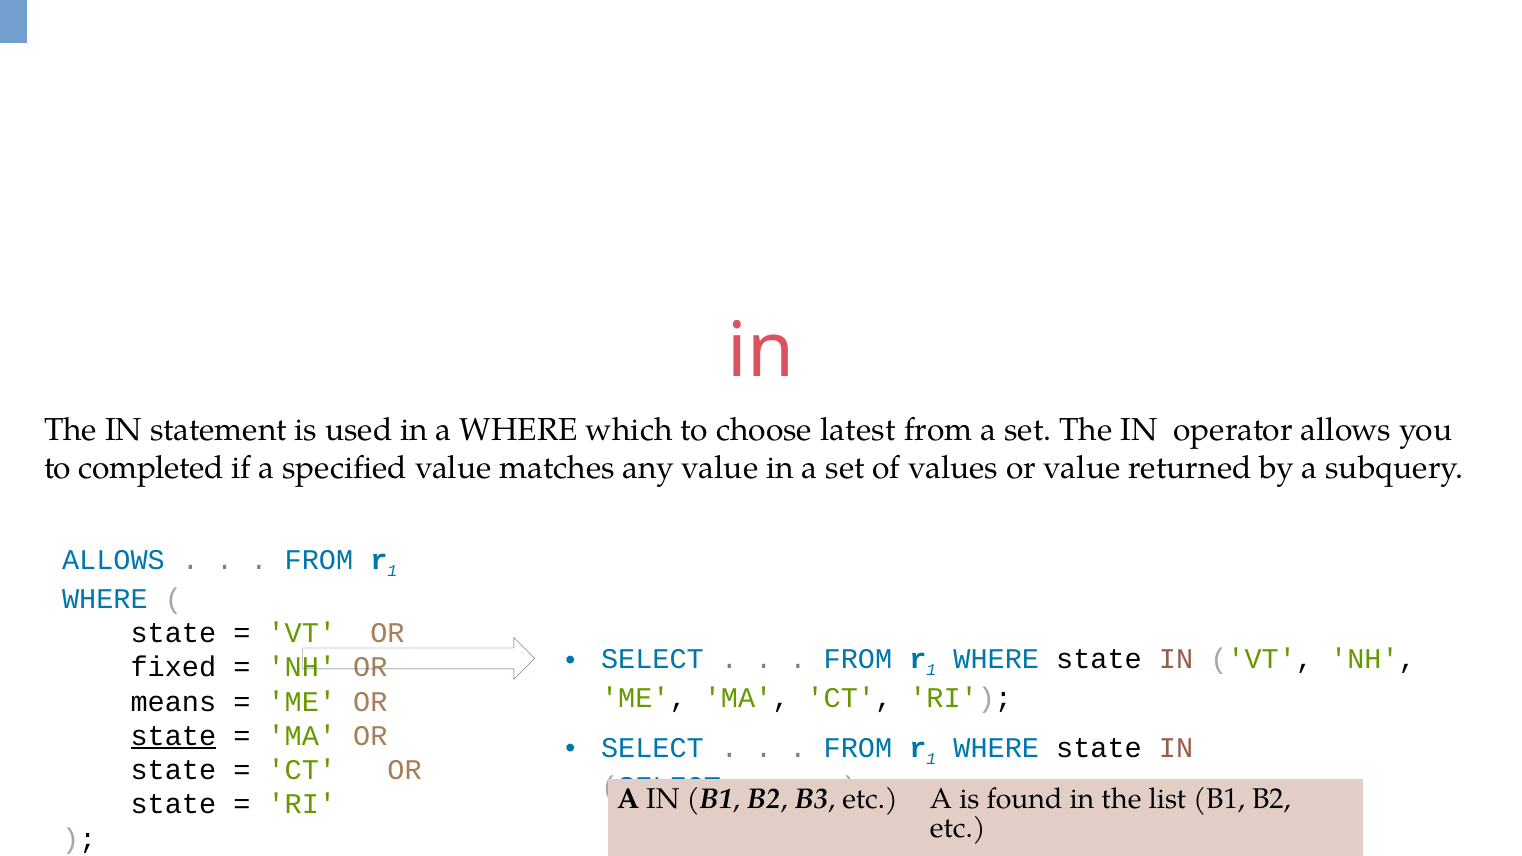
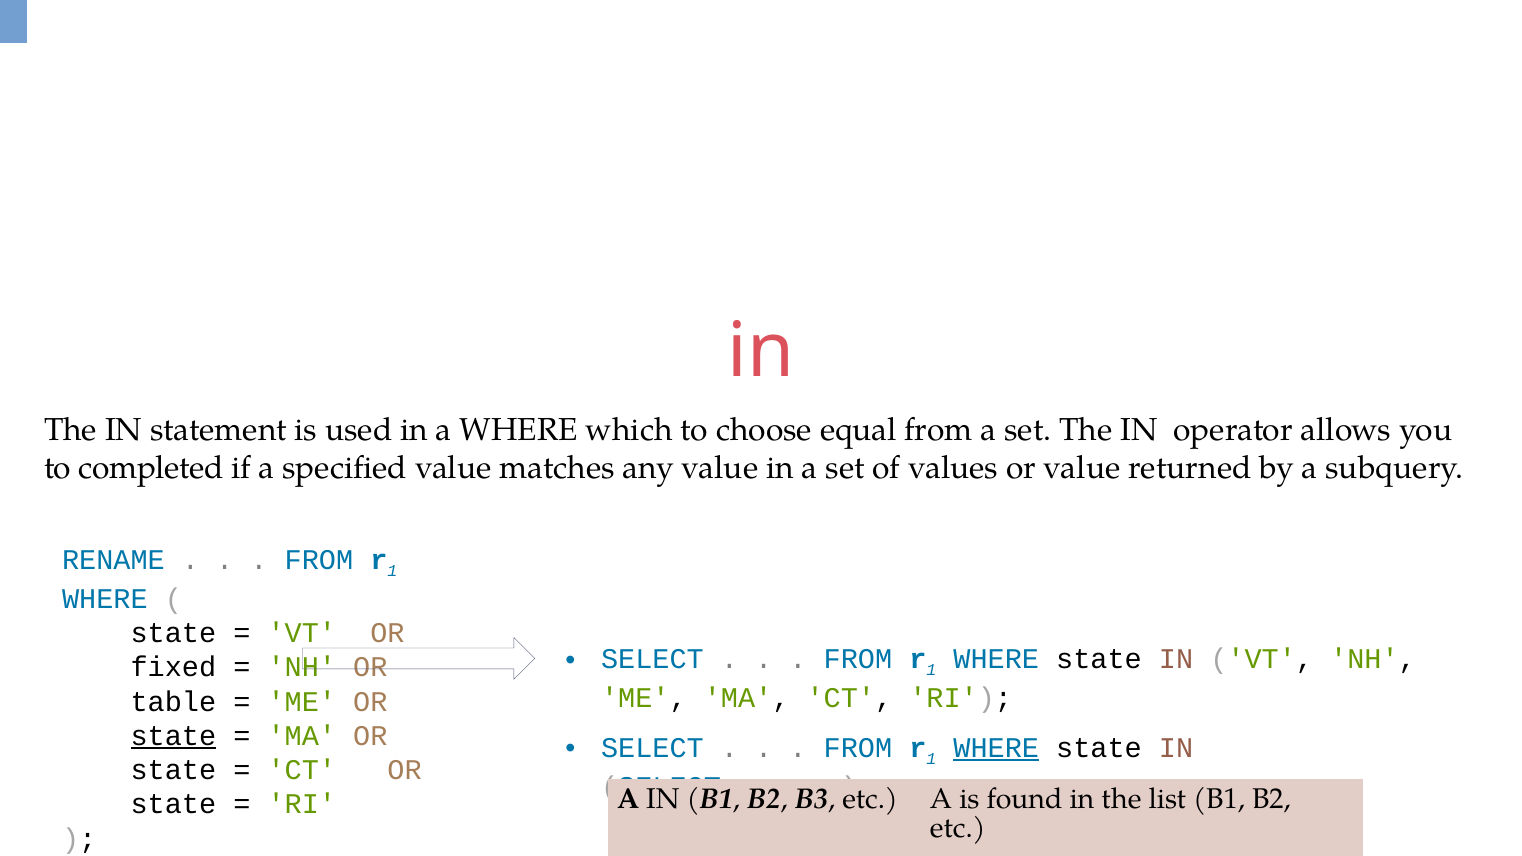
latest: latest -> equal (858, 430)
ALLOWS: ALLOWS -> RENAME (113, 560)
means: means -> table (173, 702)
WHERE underline: none -> present (996, 748)
